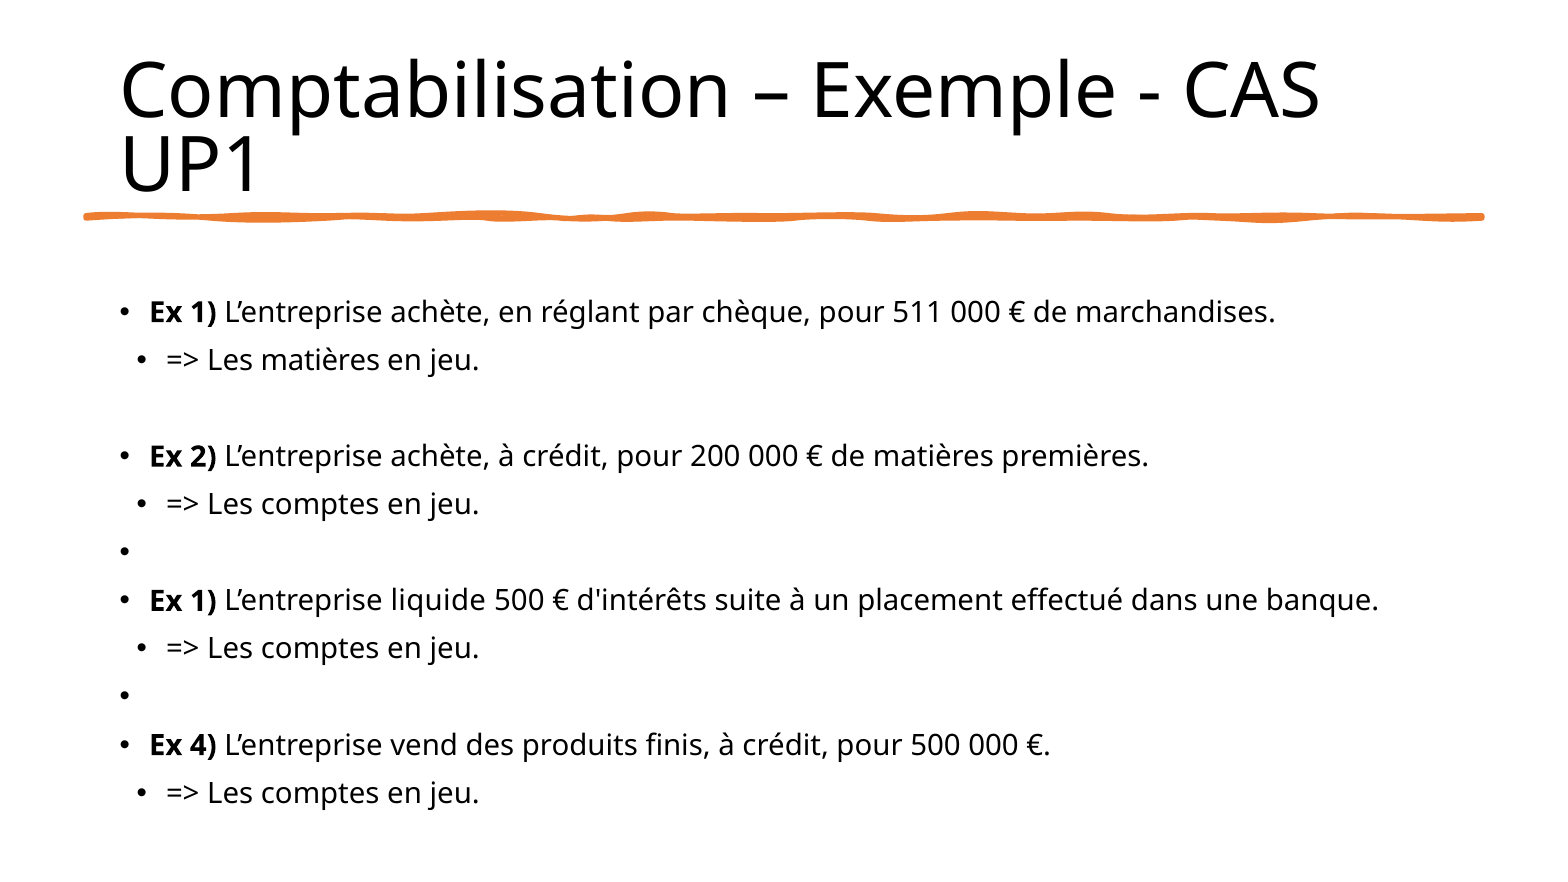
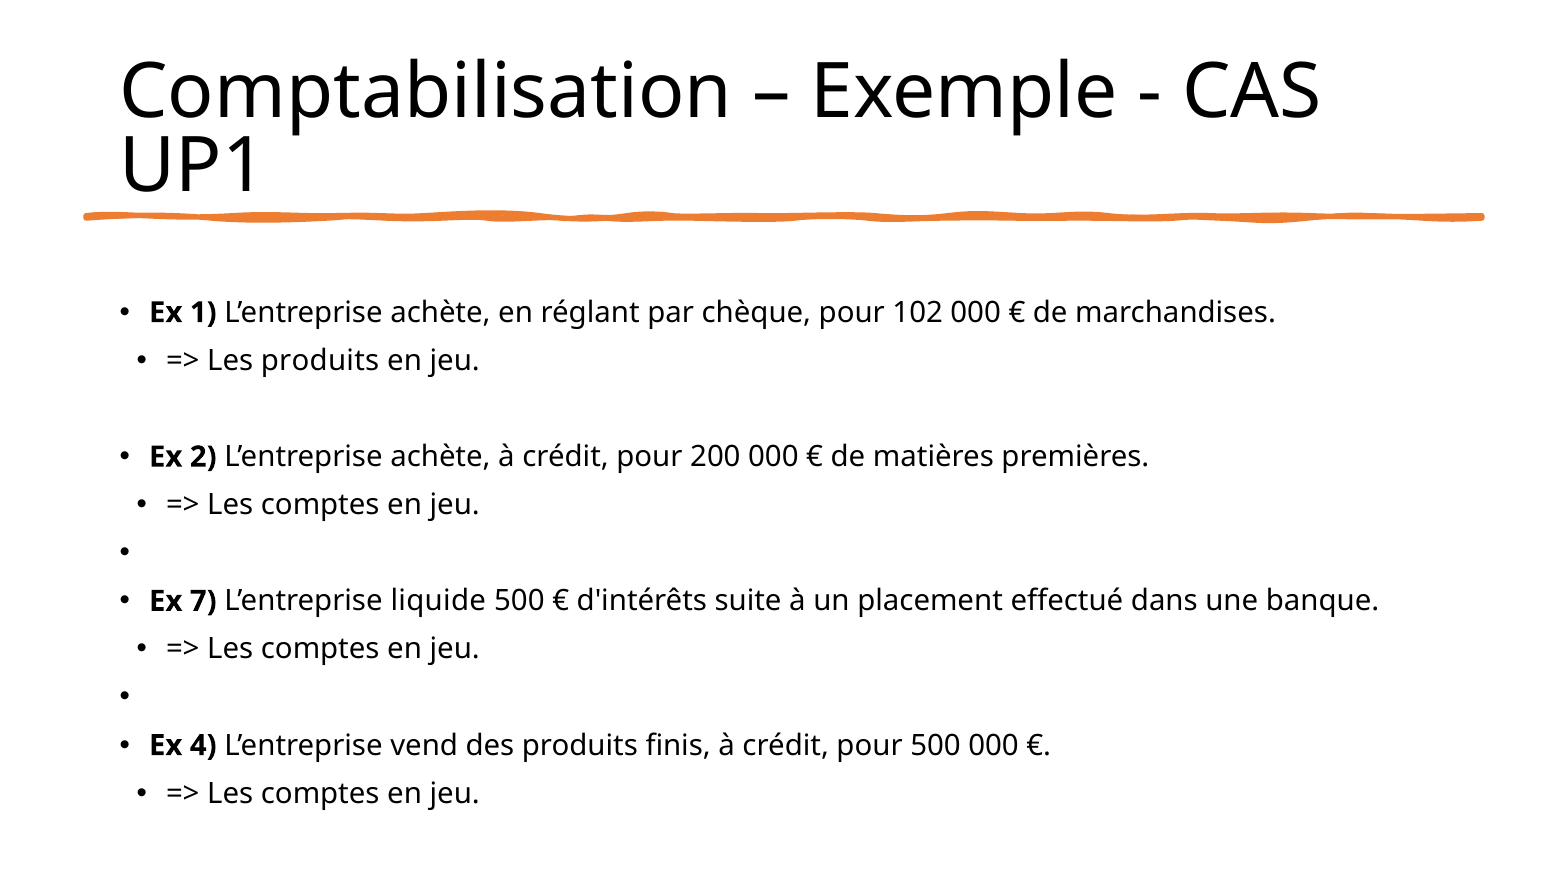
511: 511 -> 102 (918, 313)
Les matières: matières -> produits (320, 361)
1: 1 -> 7 (203, 601)
